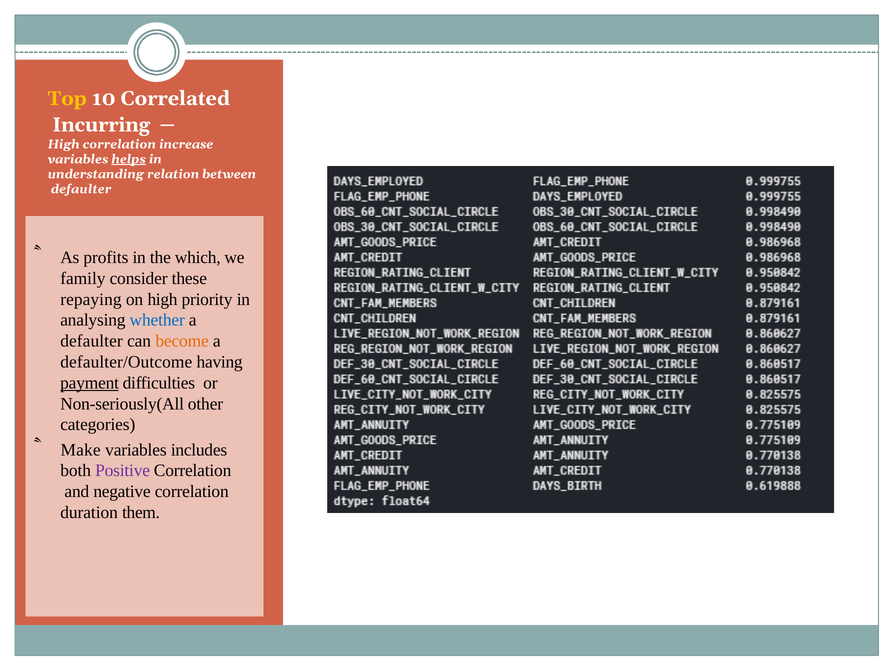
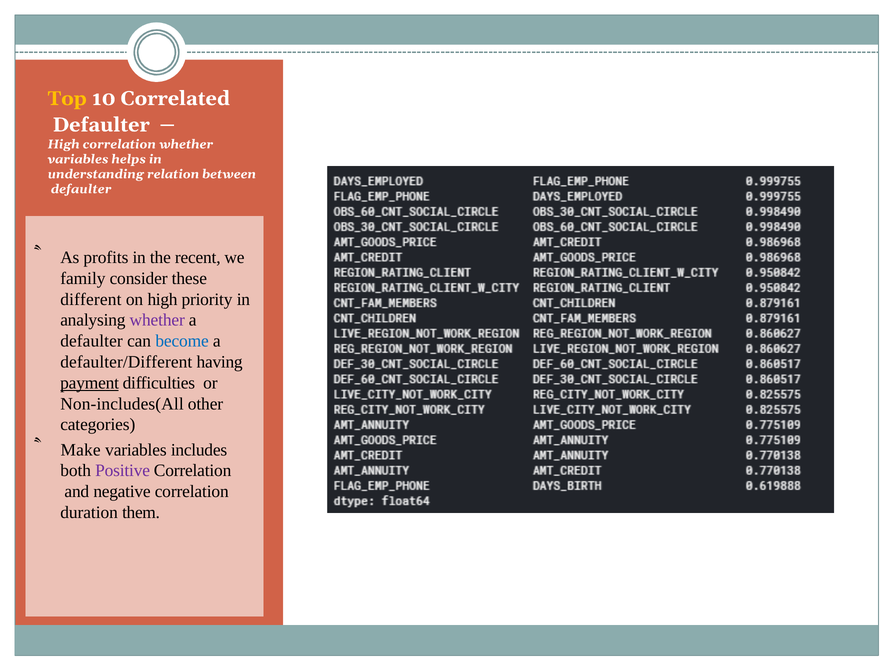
Incurring: Incurring -> Defaulter (101, 125)
correlation increase: increase -> whether (186, 144)
helps underline: present -> none (129, 159)
which: which -> recent (198, 257)
repaying: repaying -> different (91, 299)
whether colour: blue -> purple (157, 320)
become colour: orange -> blue (182, 341)
defaulter/Outcome: defaulter/Outcome -> defaulter/Different (126, 362)
Non-seriously(All: Non-seriously(All -> Non-includes(All (122, 403)
